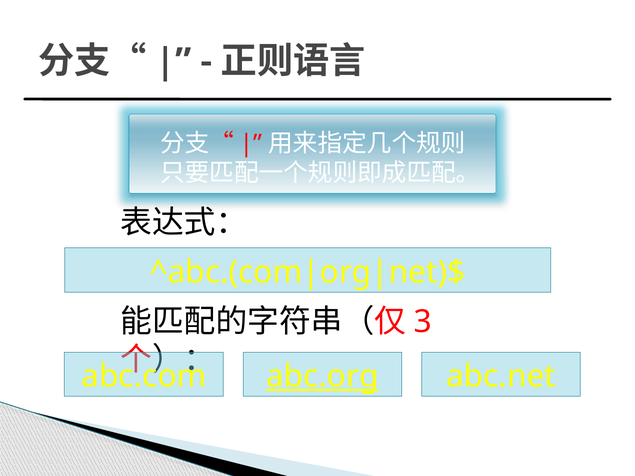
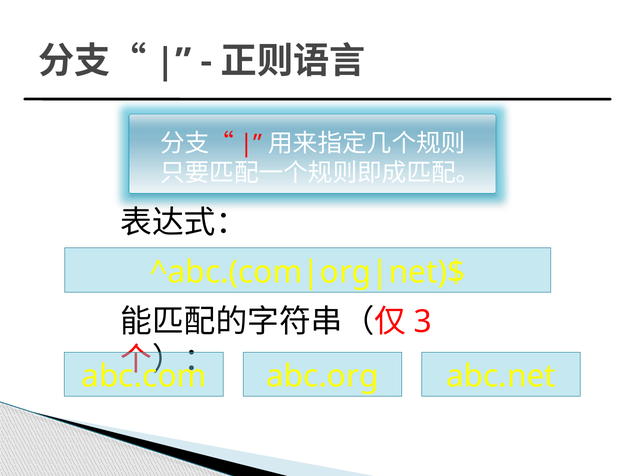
abc.org underline: present -> none (322, 377)
